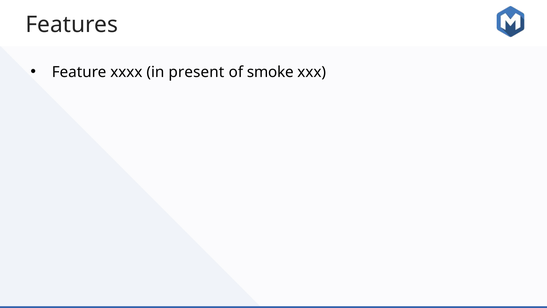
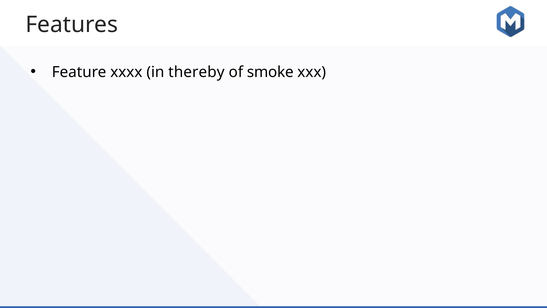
present: present -> thereby (196, 72)
